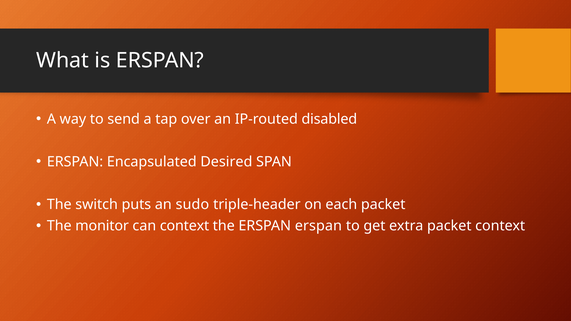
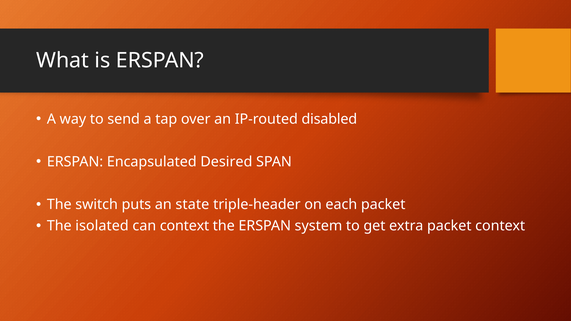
sudo: sudo -> state (192, 205)
monitor: monitor -> isolated (102, 226)
ERSPAN erspan: erspan -> system (318, 226)
